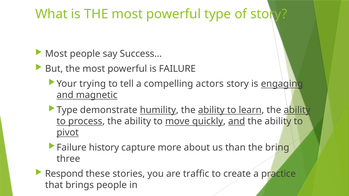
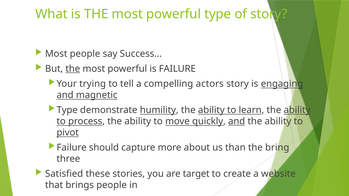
the underline: none -> present (73, 69)
history: history -> should (104, 148)
Respond: Respond -> Satisfied (64, 174)
traffic: traffic -> target (196, 174)
practice: practice -> website (278, 174)
